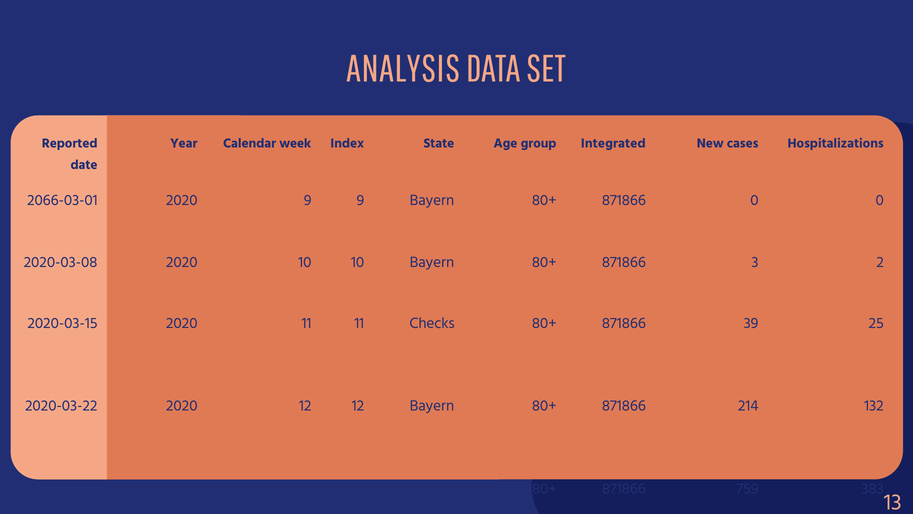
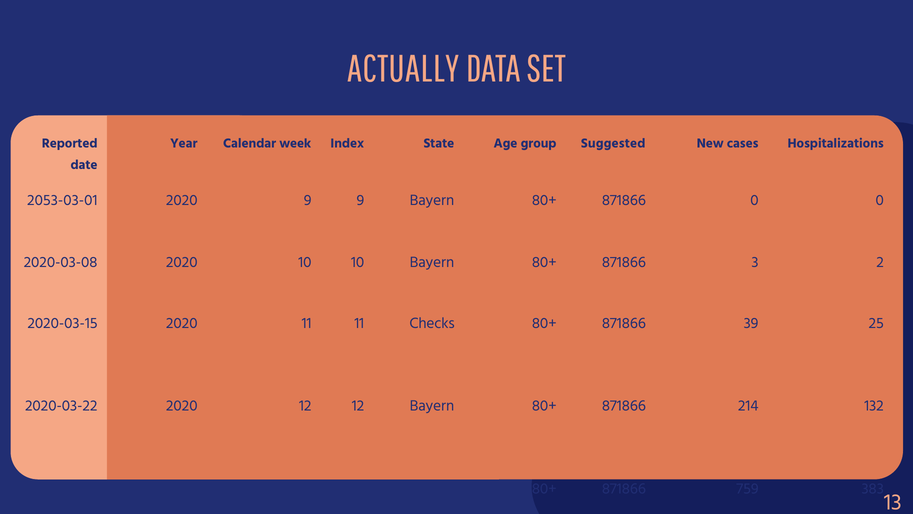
ANALYSIS: ANALYSIS -> ACTUALLY (403, 69)
Integrated: Integrated -> Suggested (613, 143)
2066-03-01: 2066-03-01 -> 2053-03-01 (62, 200)
